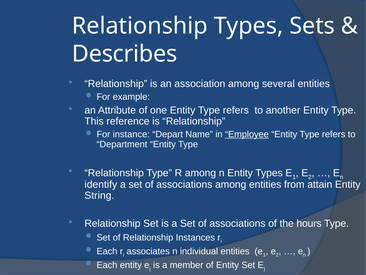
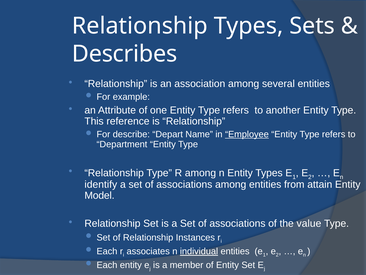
instance: instance -> describe (131, 134)
String: String -> Model (100, 195)
hours: hours -> value (309, 223)
individual underline: none -> present (199, 251)
